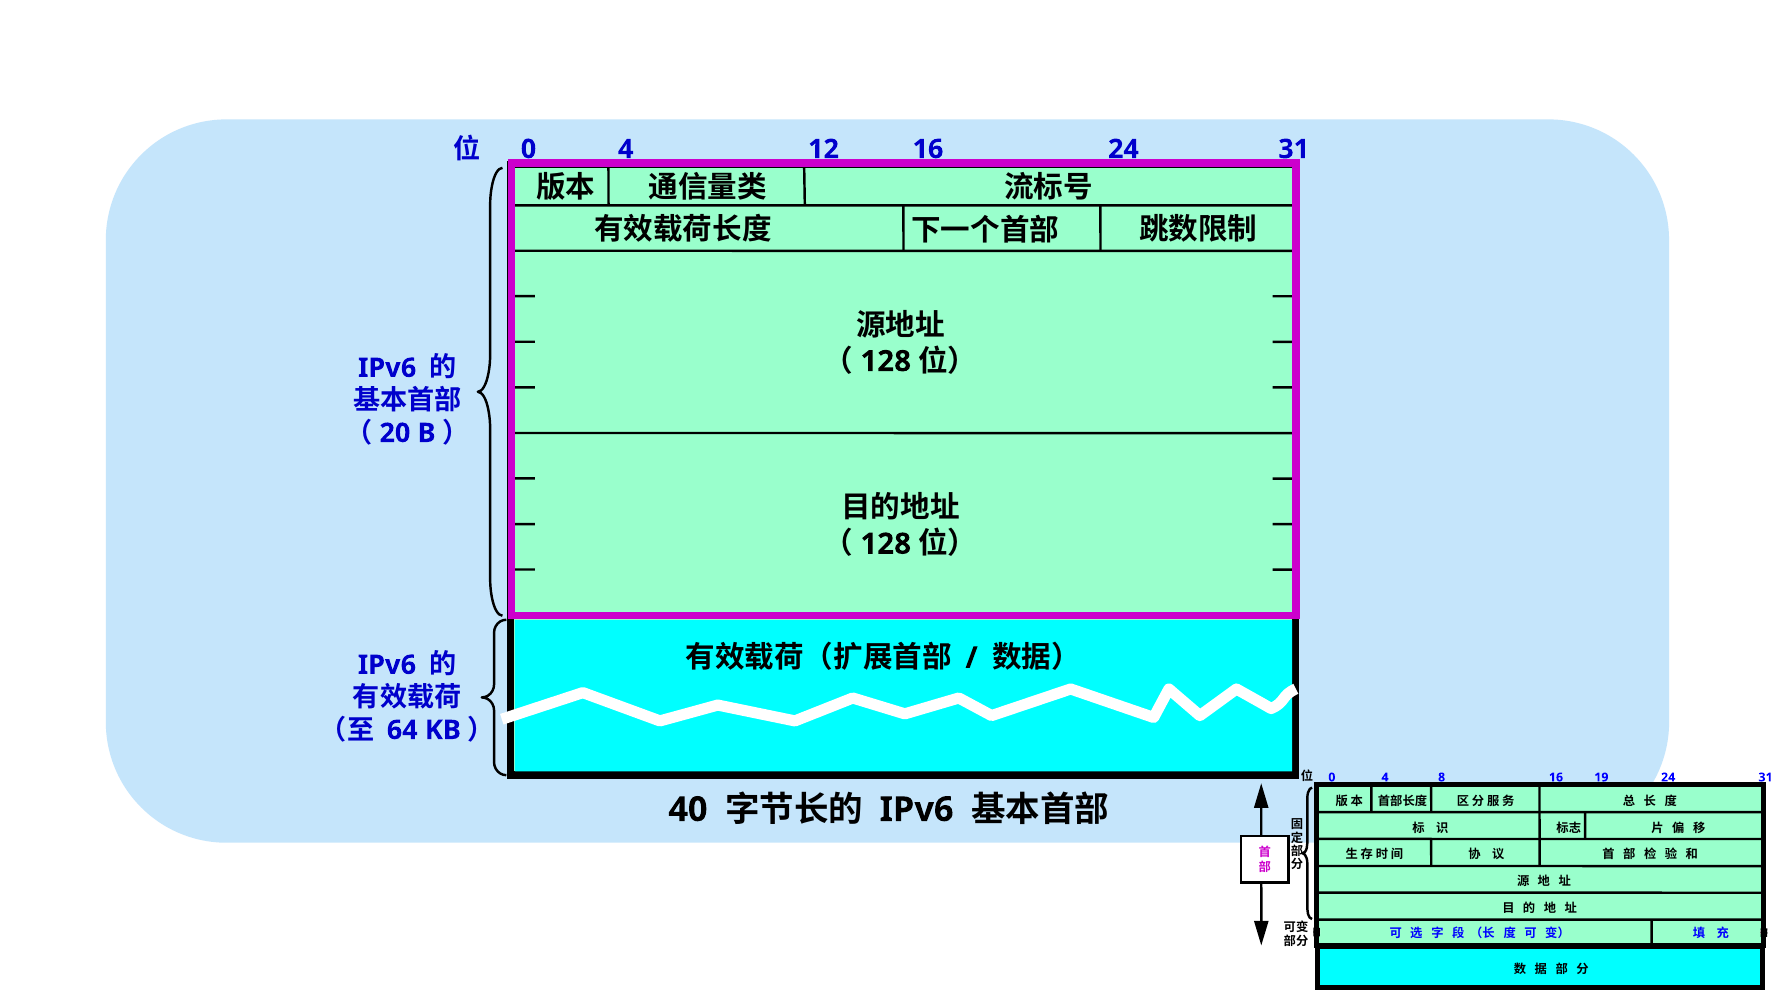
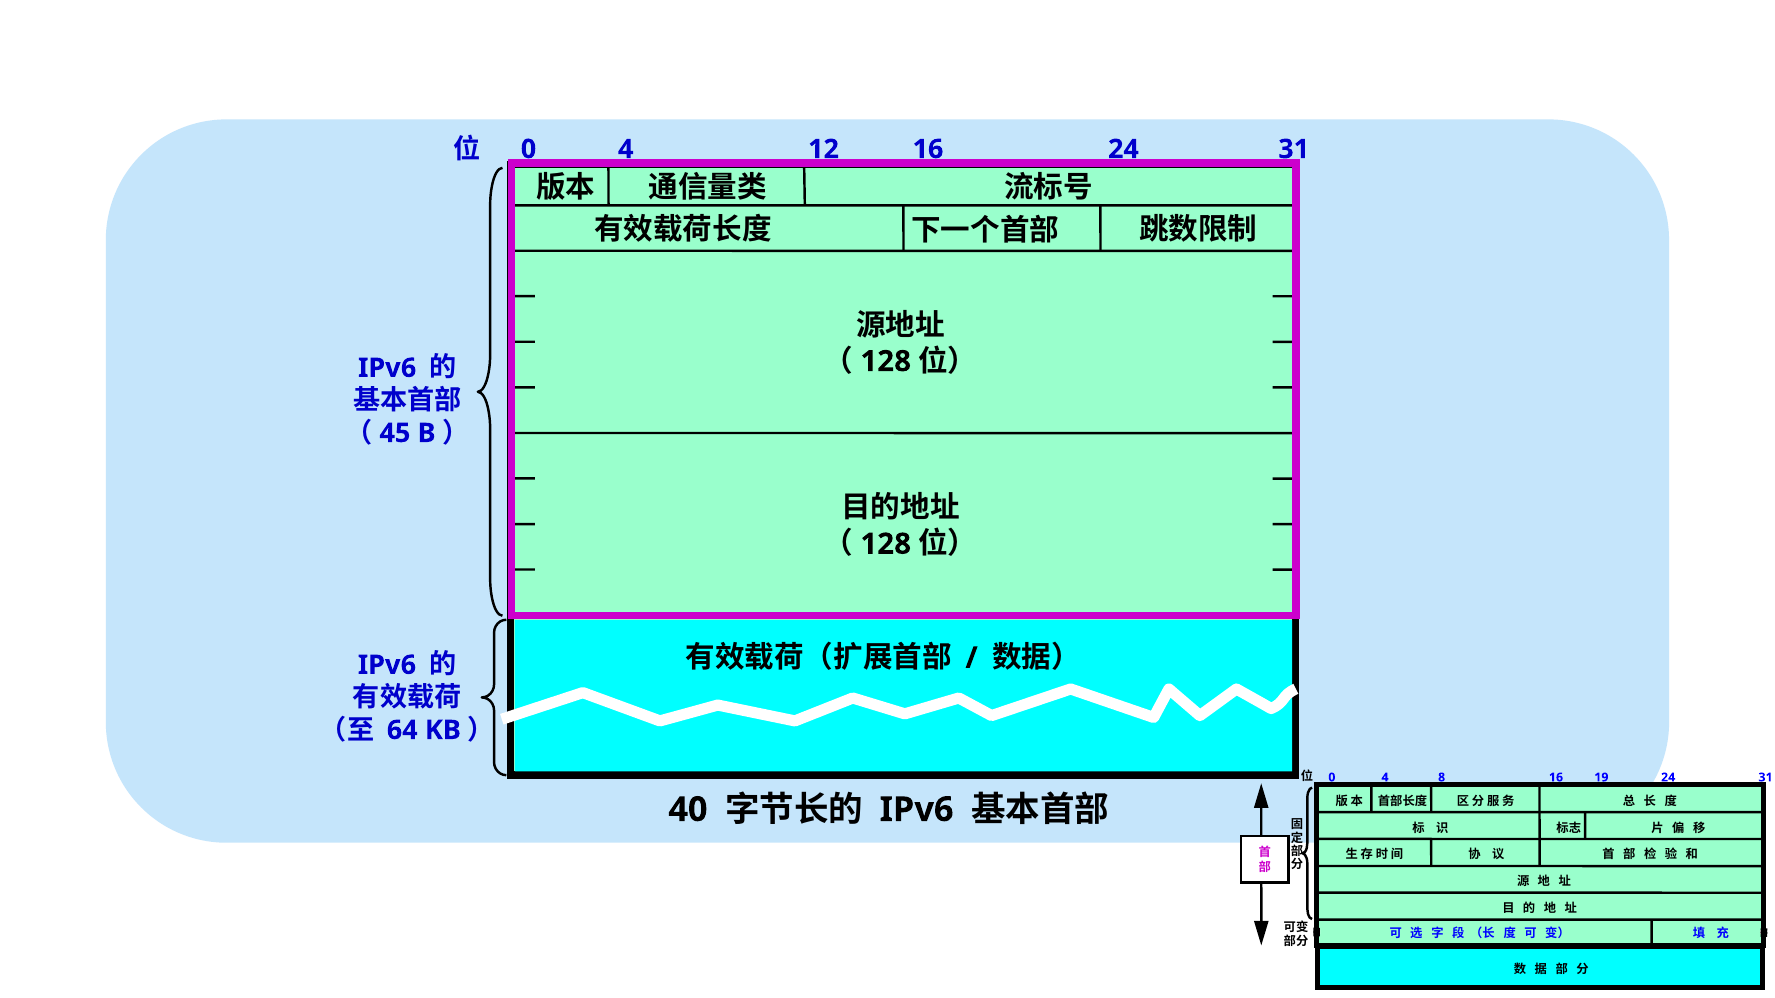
20: 20 -> 45 (395, 433)
